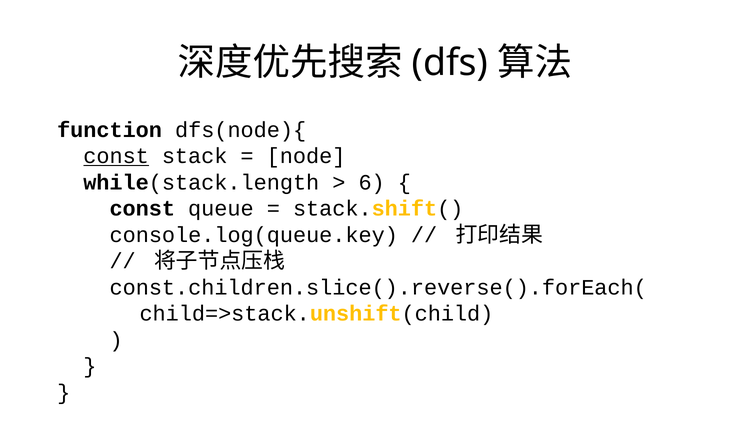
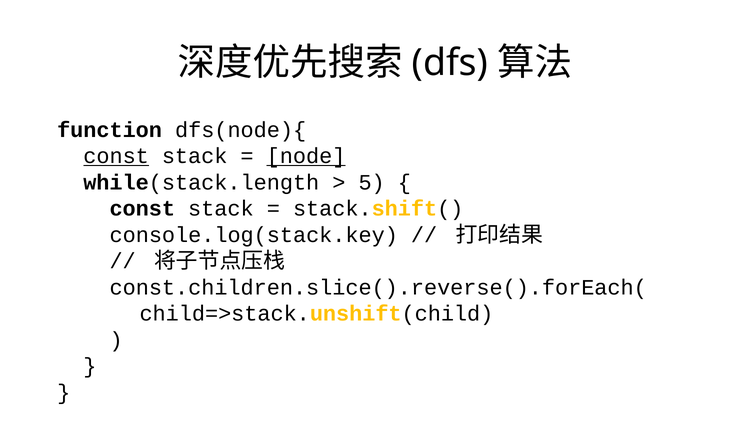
node underline: none -> present (306, 156)
6: 6 -> 5 (372, 182)
queue: queue -> stack (221, 209)
console.log(queue.key: console.log(queue.key -> console.log(stack.key (254, 235)
